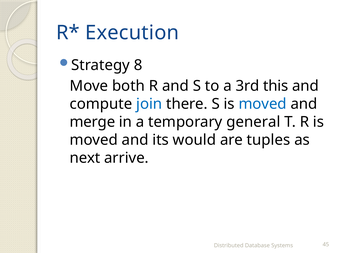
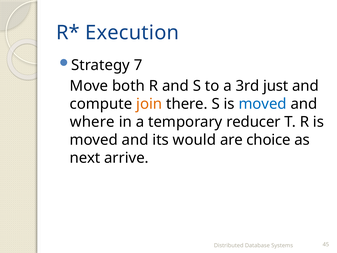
8: 8 -> 7 (138, 65)
this: this -> just (276, 86)
join colour: blue -> orange (149, 104)
merge: merge -> where (92, 122)
general: general -> reducer (253, 122)
tuples: tuples -> choice (269, 140)
